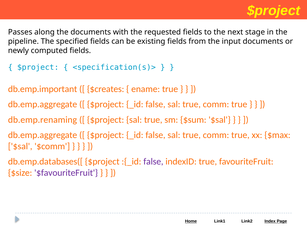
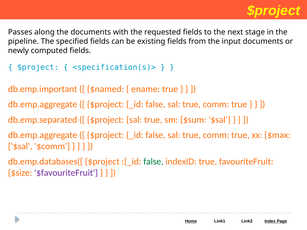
$creates: $creates -> $named (106, 89)
db.emp.renaming: db.emp.renaming -> db.emp.separated (43, 120)
false colour: purple -> green (153, 162)
